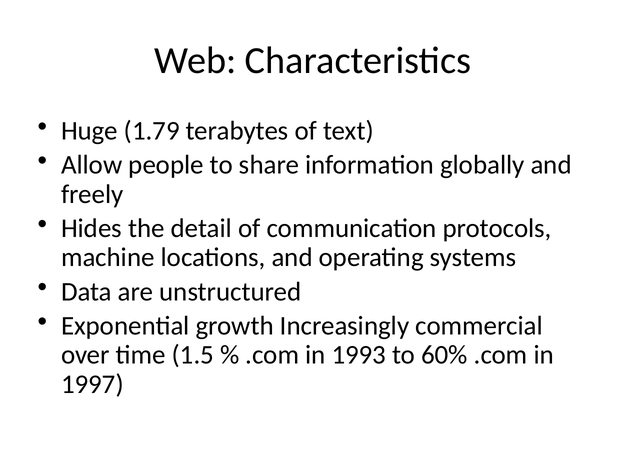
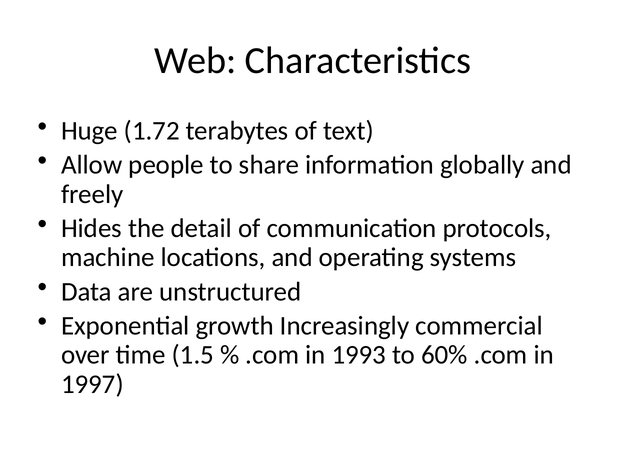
1.79: 1.79 -> 1.72 (152, 131)
